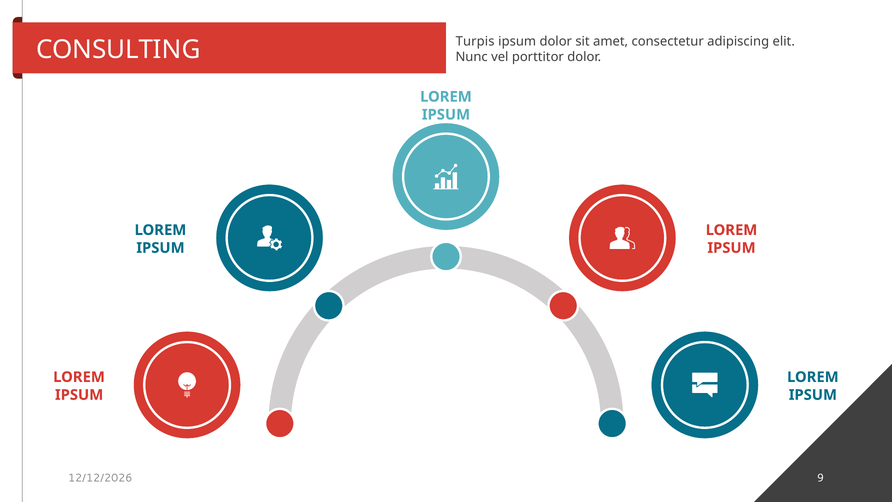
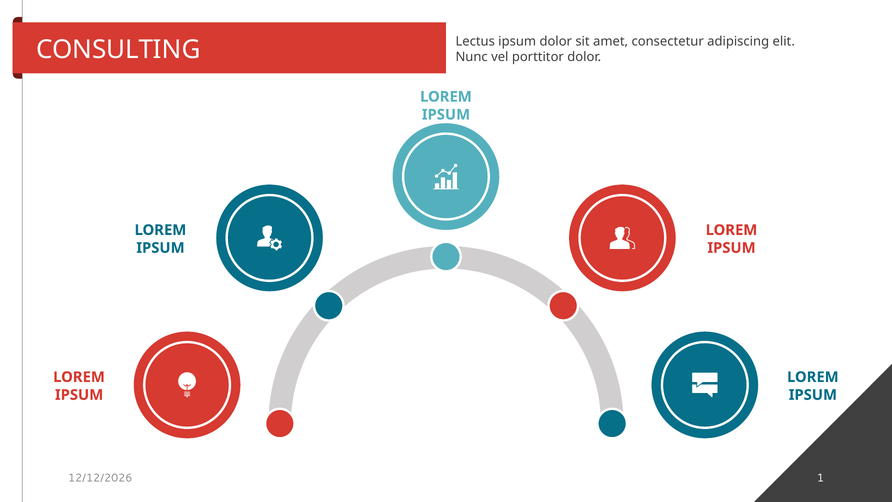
Turpis: Turpis -> Lectus (475, 41)
9: 9 -> 1 (820, 478)
